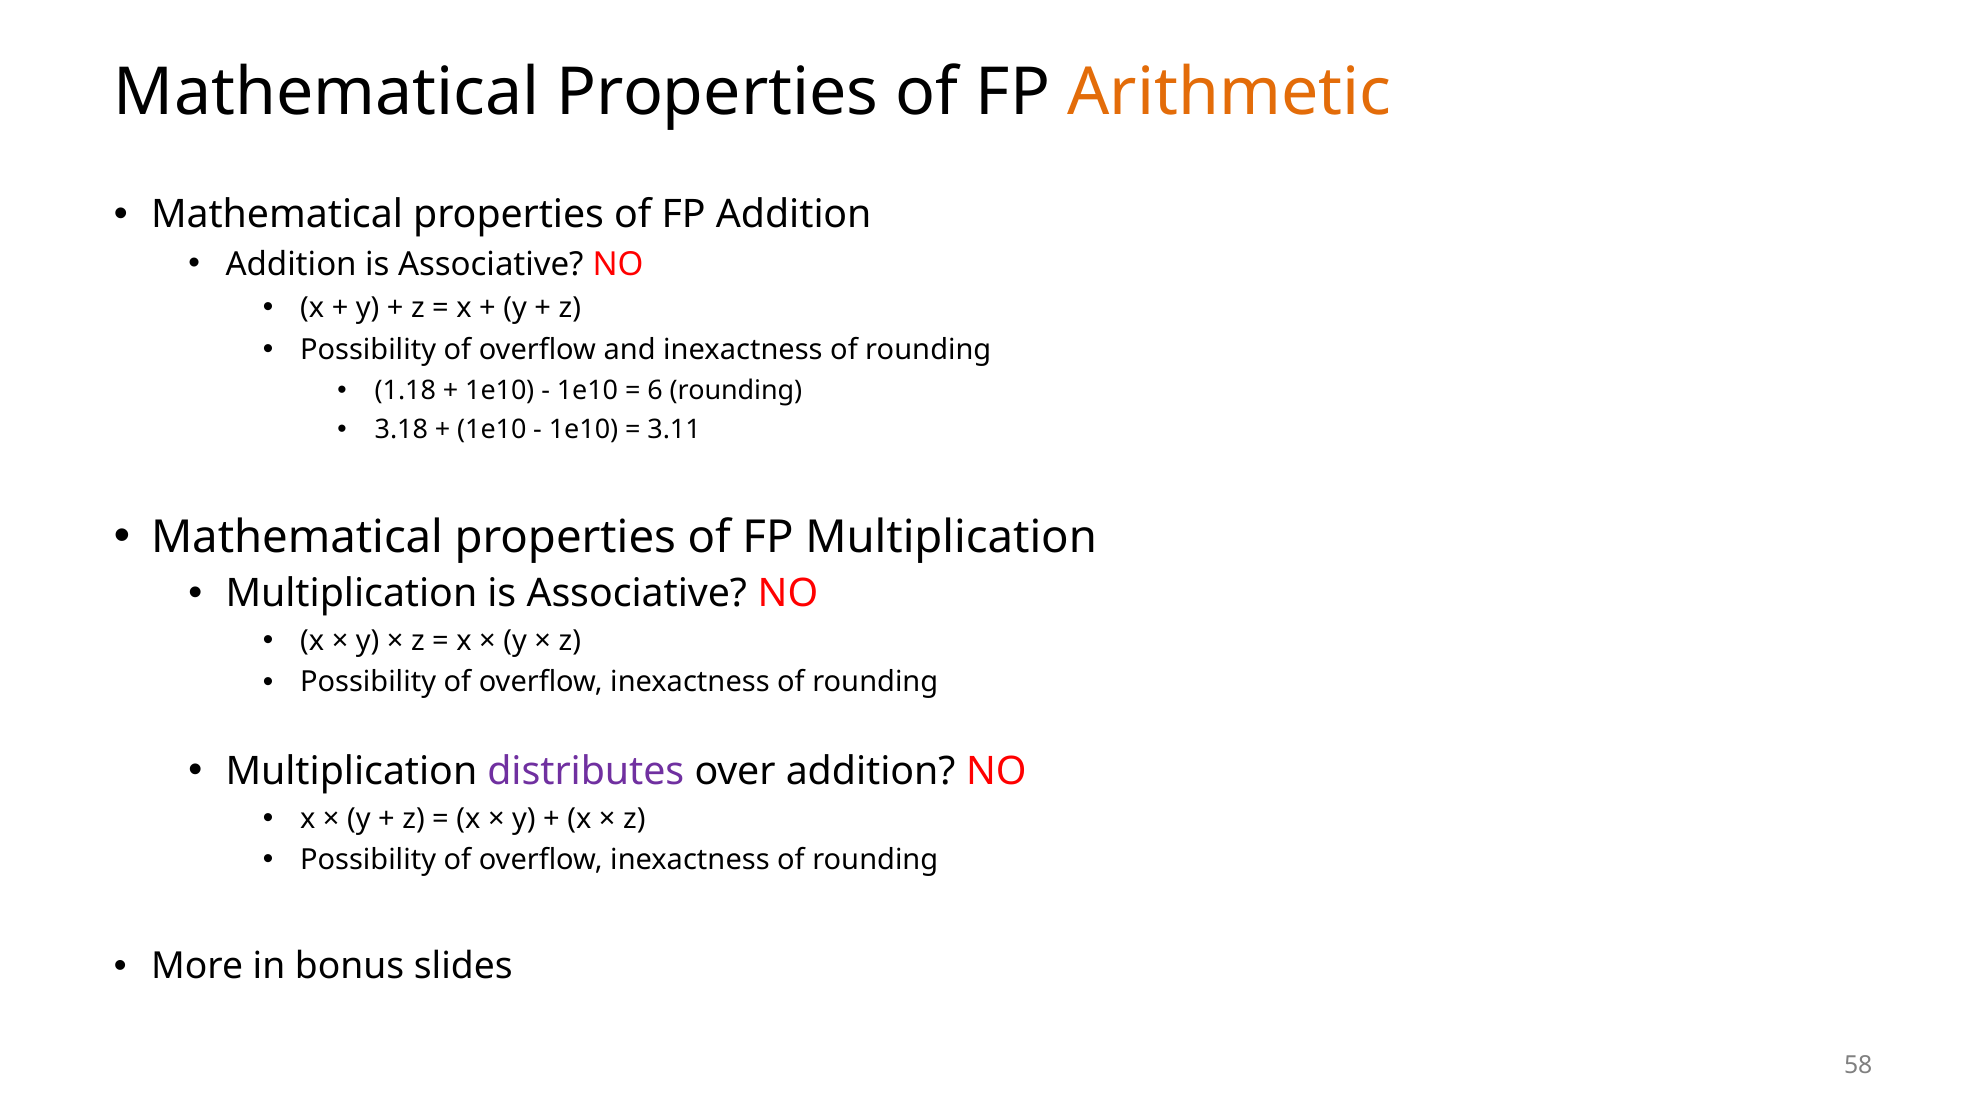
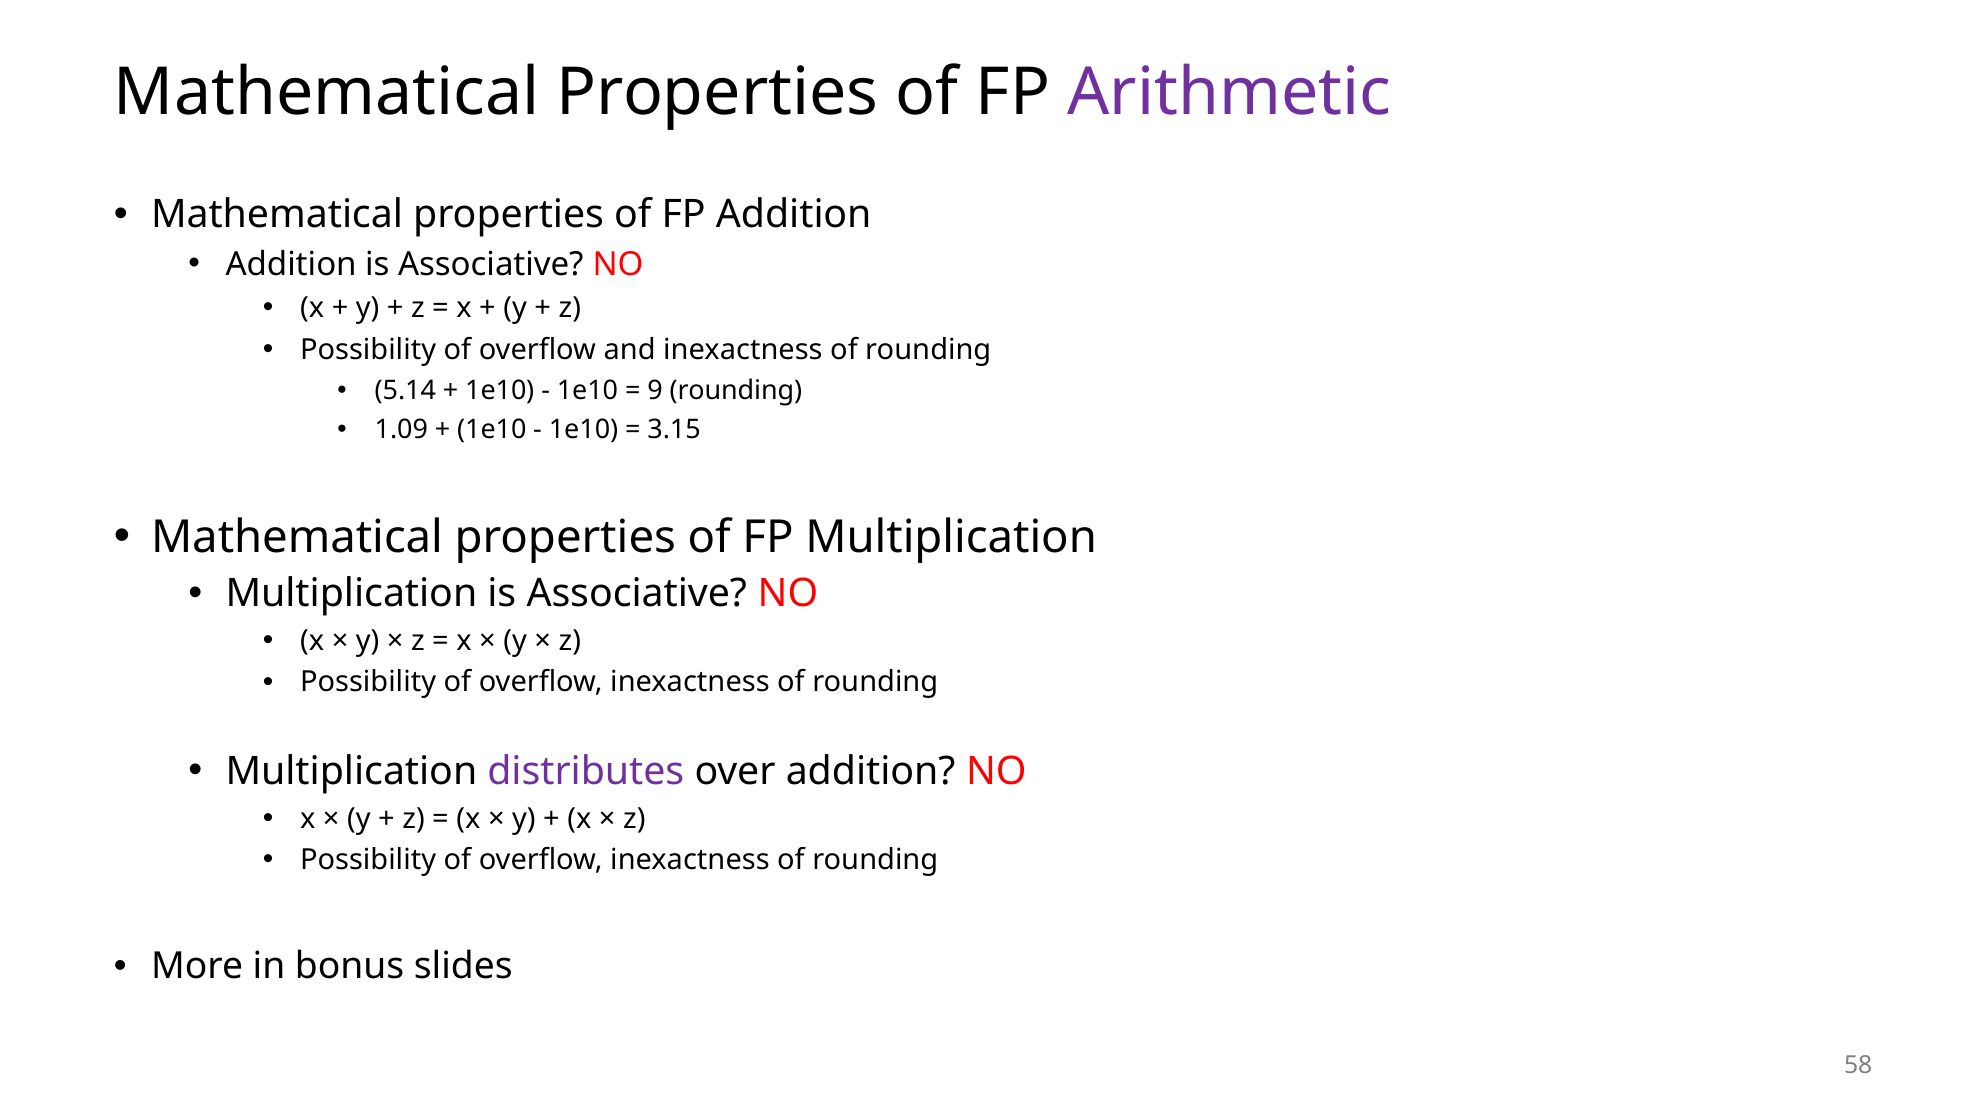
Arithmetic colour: orange -> purple (1230, 93)
1.18: 1.18 -> 5.14 (405, 390)
6: 6 -> 9 (655, 390)
3.18: 3.18 -> 1.09 (401, 430)
3.11: 3.11 -> 3.15 (674, 430)
